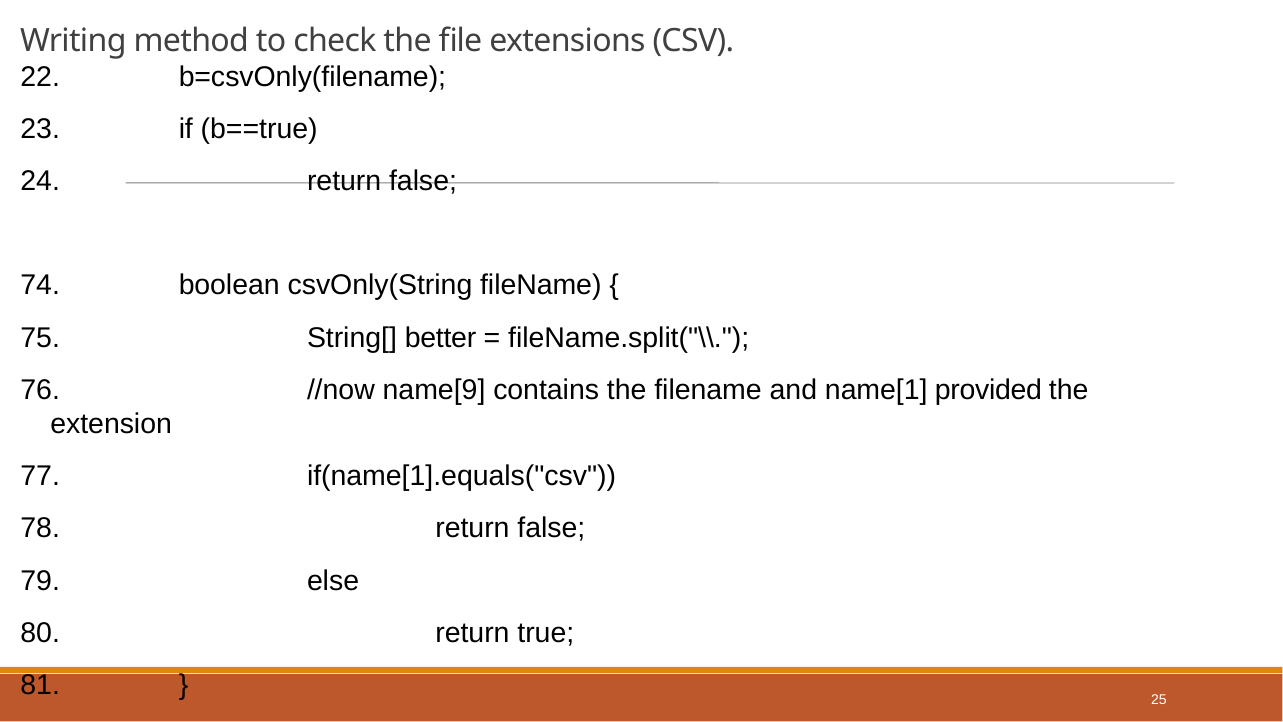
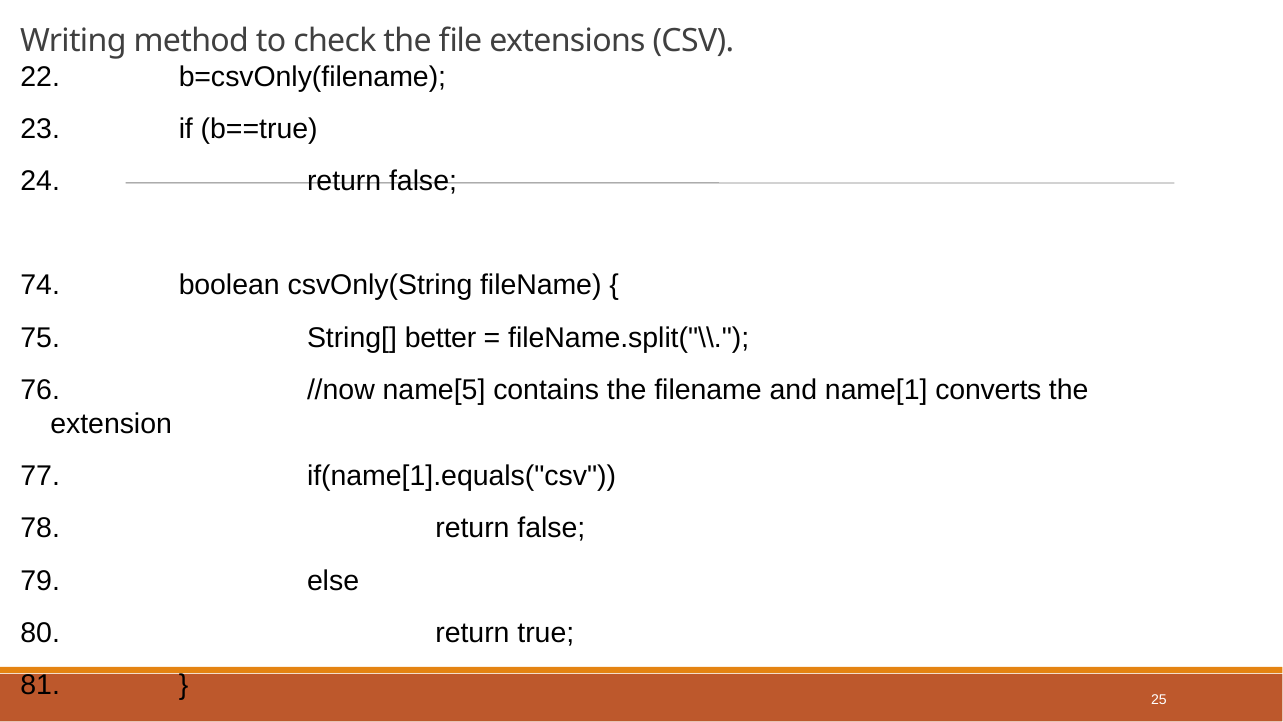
name[9: name[9 -> name[5 (434, 390)
provided: provided -> converts (988, 390)
